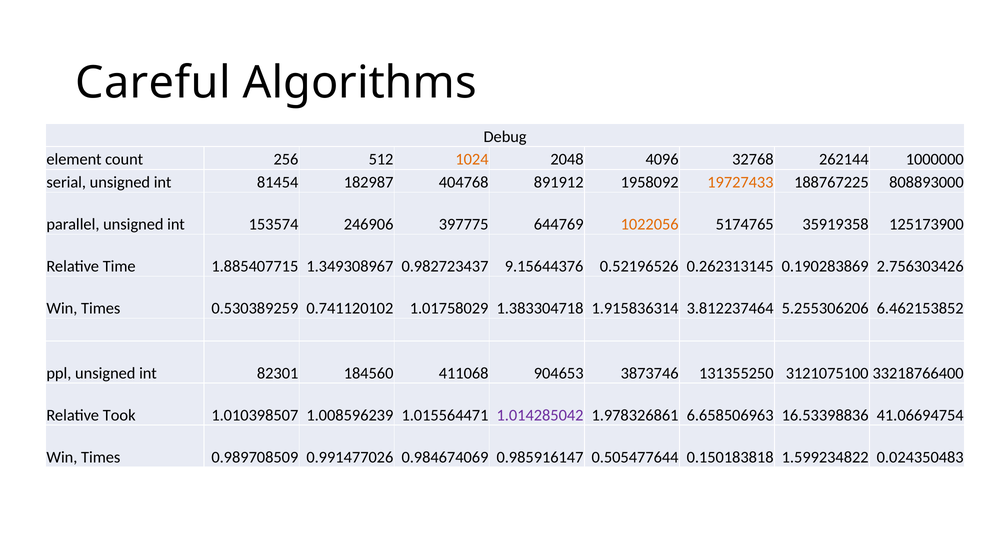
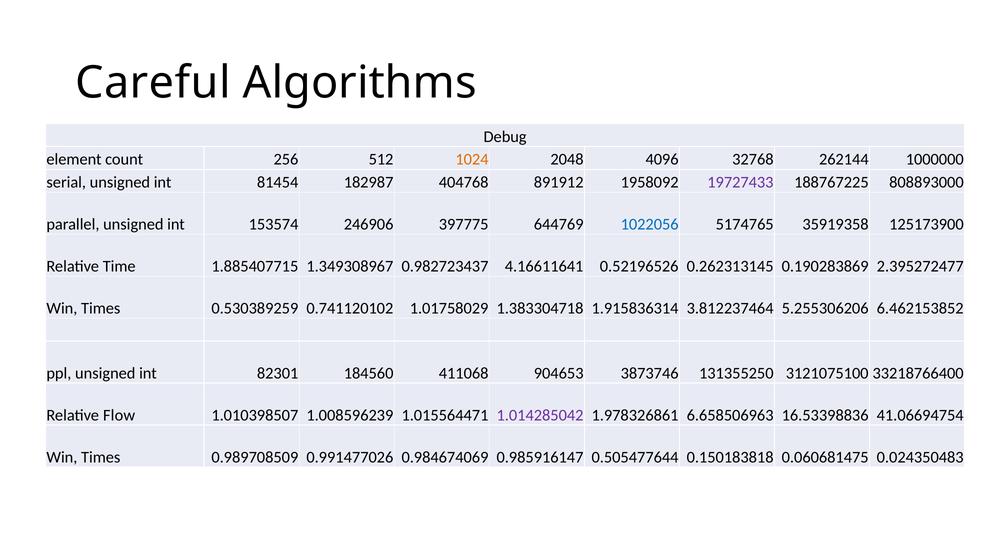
19727433 colour: orange -> purple (740, 182)
1022056 colour: orange -> blue (650, 224)
9.15644376: 9.15644376 -> 4.16611641 (544, 266)
2.756303426: 2.756303426 -> 2.395272477 (920, 266)
Took: Took -> Flow (119, 415)
1.599234822: 1.599234822 -> 0.060681475 (825, 457)
